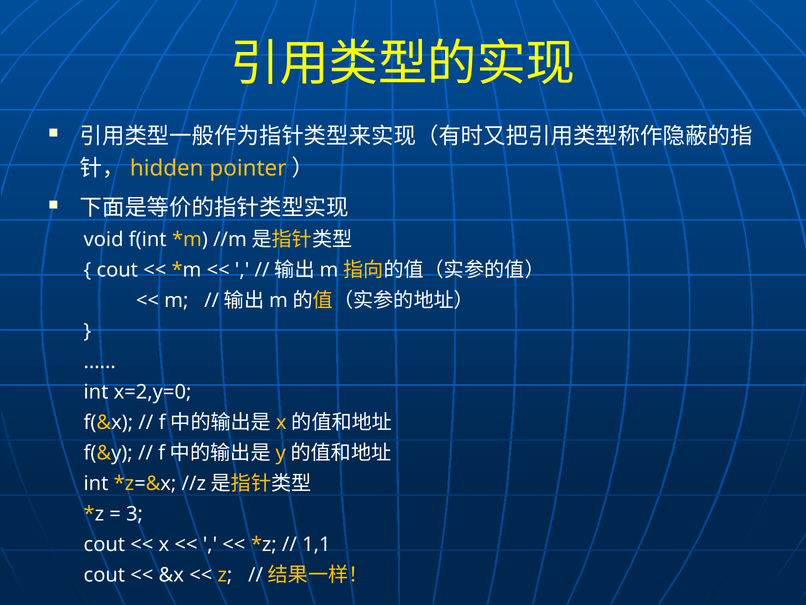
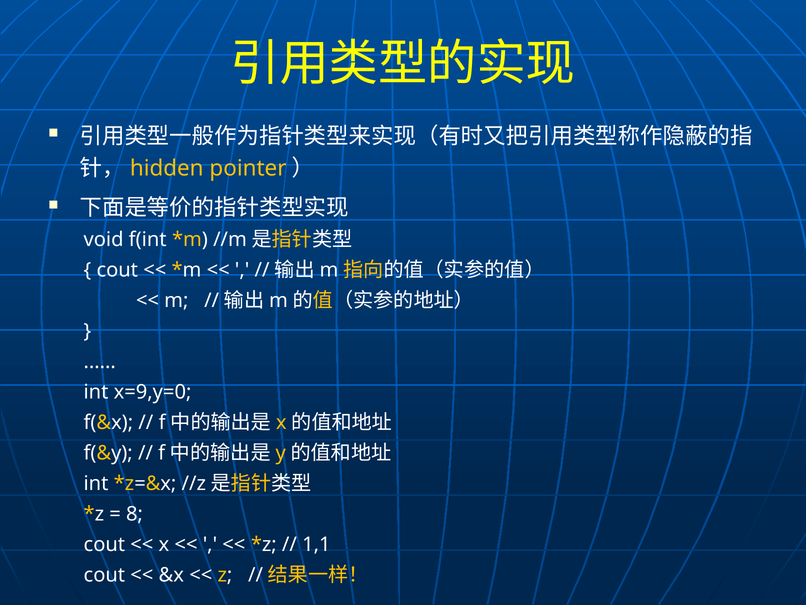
x=2,y=0: x=2,y=0 -> x=9,y=0 (153, 392)
3: 3 -> 8 (135, 514)
